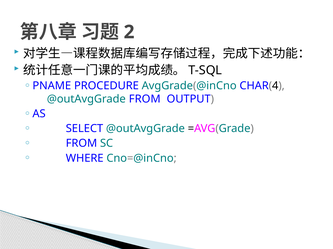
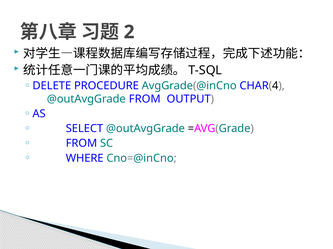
PNAME: PNAME -> DELETE (52, 86)
